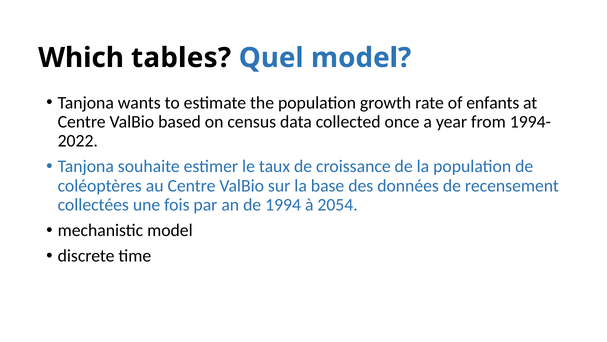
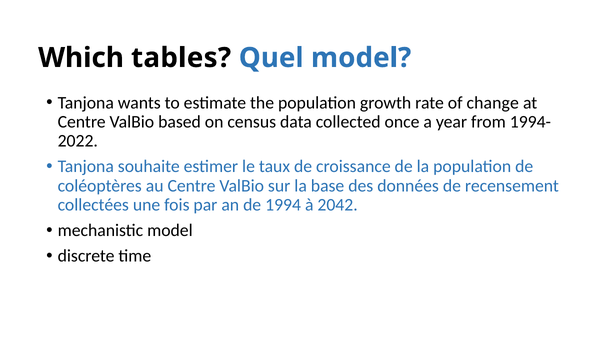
enfants: enfants -> change (493, 103)
2054: 2054 -> 2042 (338, 205)
